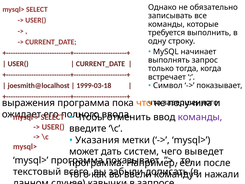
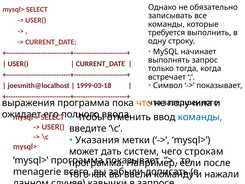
команды colour: purple -> blue (200, 117)
выведет: выведет -> строкам (204, 151)
текстовый: текстовый -> menagerie (37, 172)
